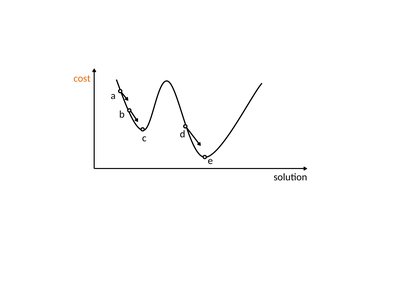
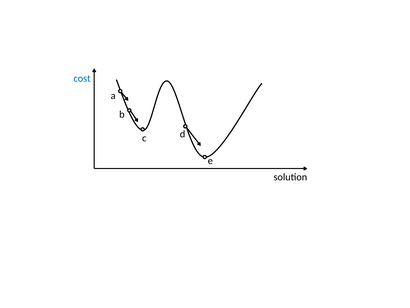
cost colour: orange -> blue (82, 78)
